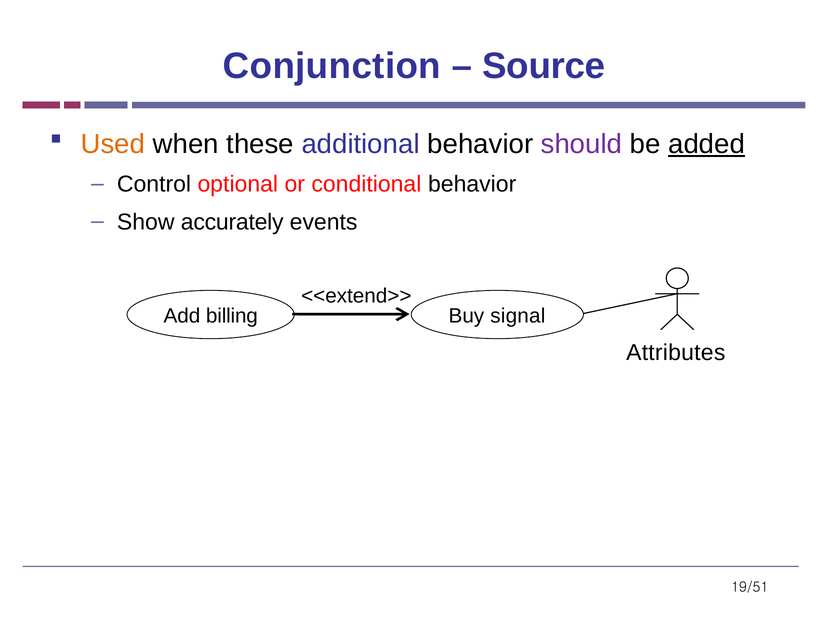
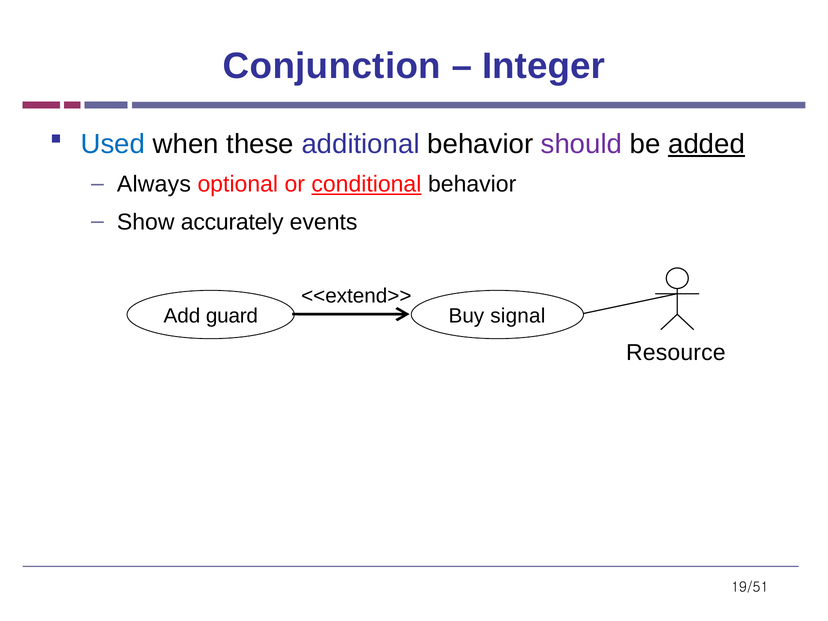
Source: Source -> Integer (544, 66)
Used colour: orange -> blue (113, 144)
Control: Control -> Always (154, 184)
conditional underline: none -> present (366, 184)
billing: billing -> guard (232, 316)
Attributes: Attributes -> Resource (676, 353)
